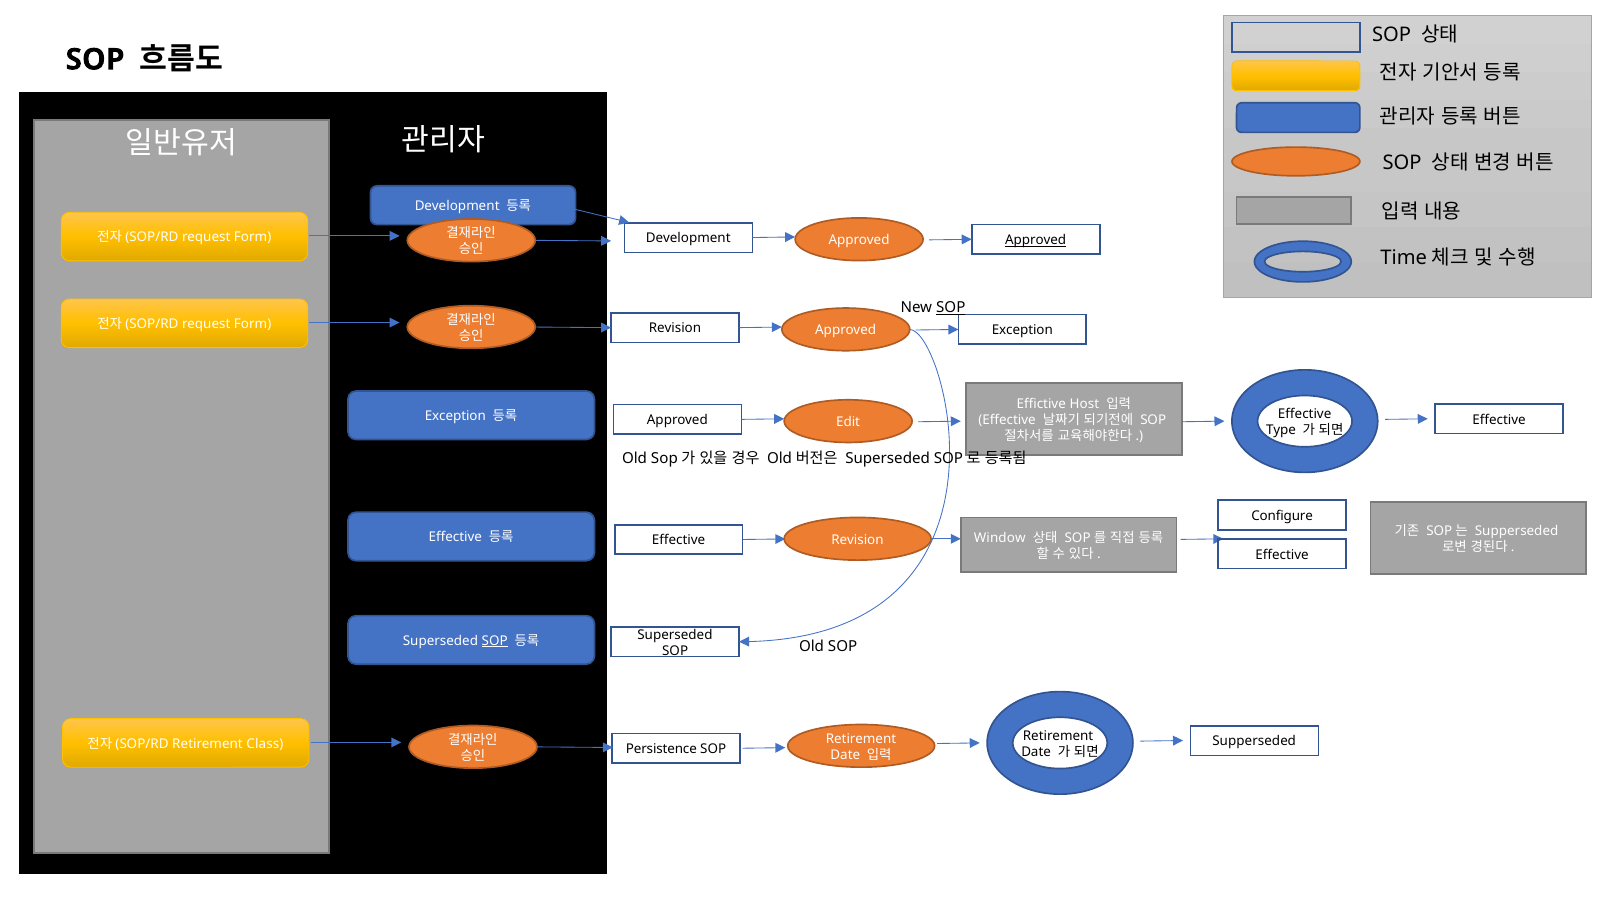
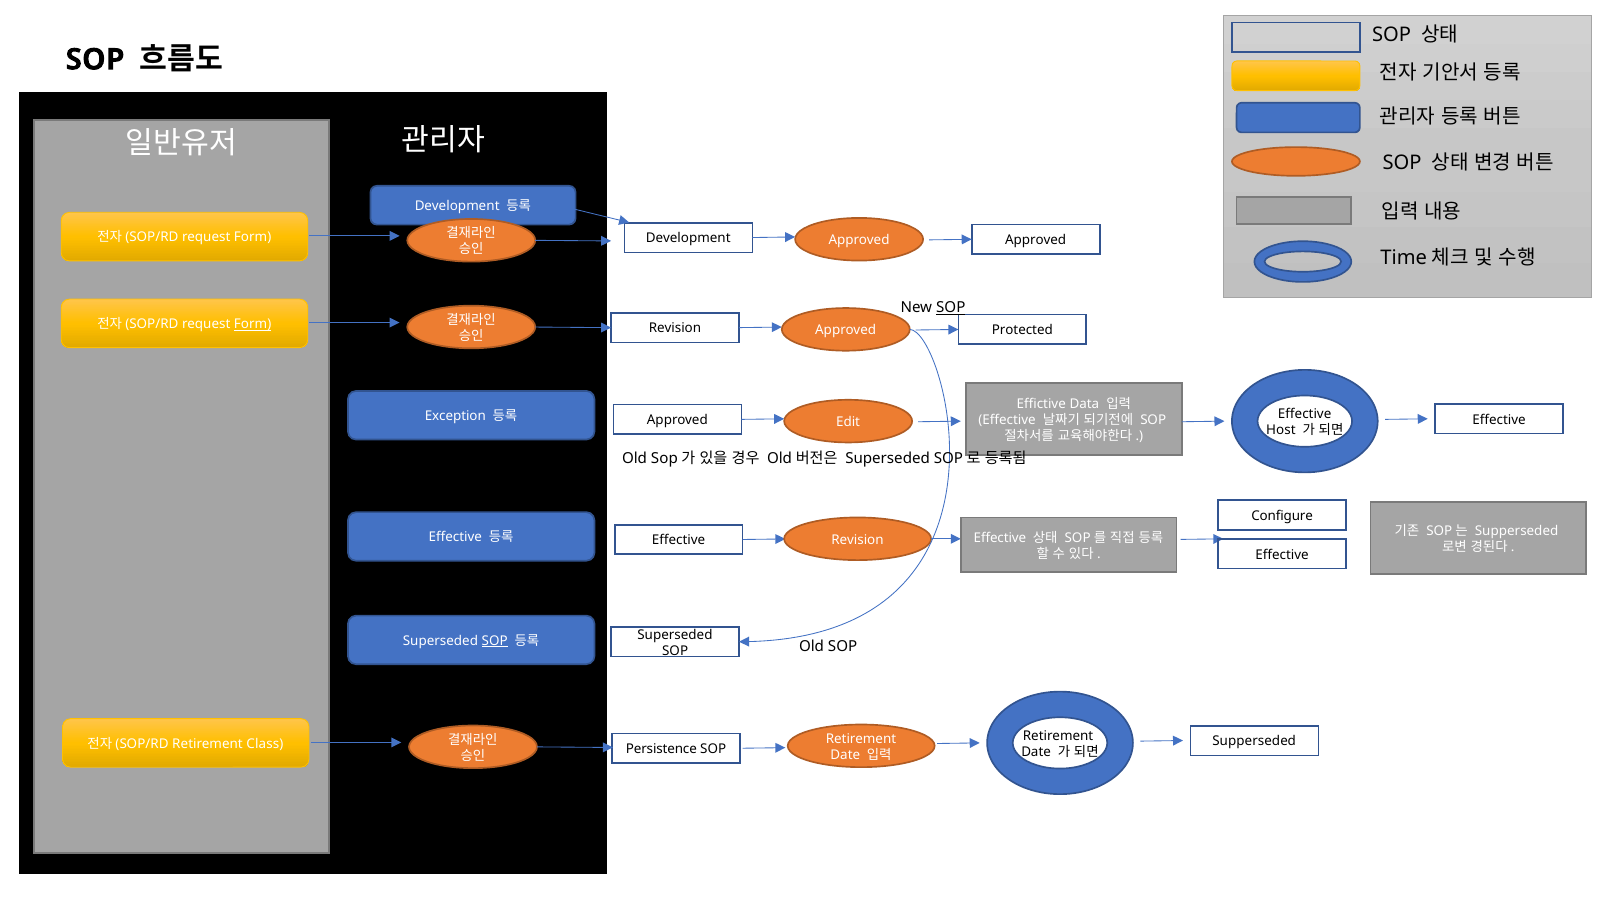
Approved underline: present -> none (1036, 240)
Form underline: none -> present (253, 324)
Revision Exception: Exception -> Protected (1022, 330)
Host: Host -> Data (1084, 404)
Type: Type -> Host (1281, 430)
Revision Window: Window -> Effective (1000, 538)
